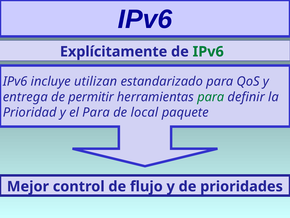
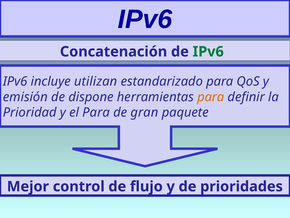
Explícitamente: Explícitamente -> Concatenación (114, 52)
entrega: entrega -> emisión (25, 97)
permitir: permitir -> dispone (91, 97)
para colour: green -> orange (211, 97)
local: local -> gran (144, 112)
